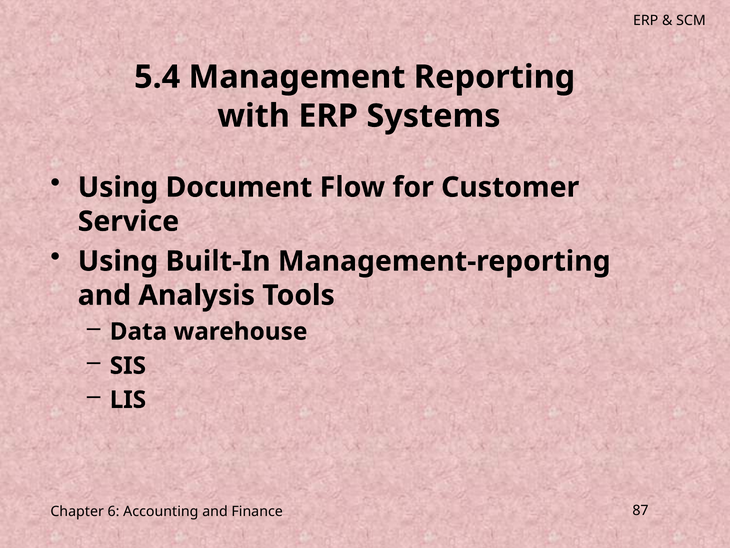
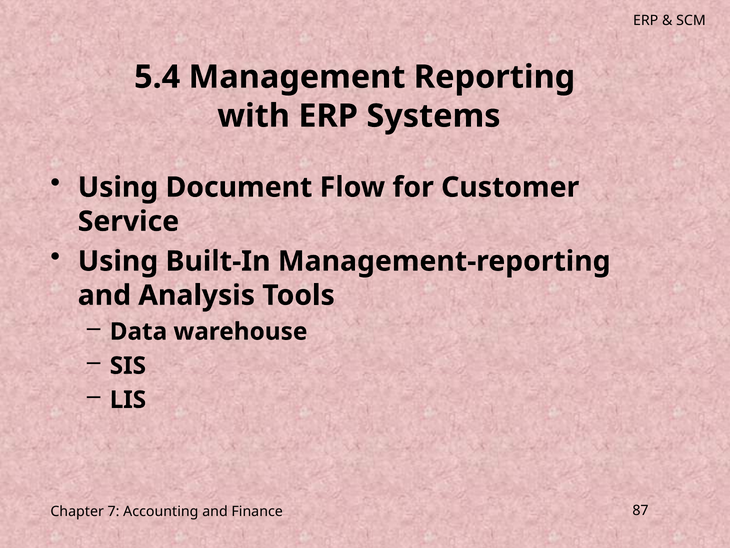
6: 6 -> 7 (114, 511)
